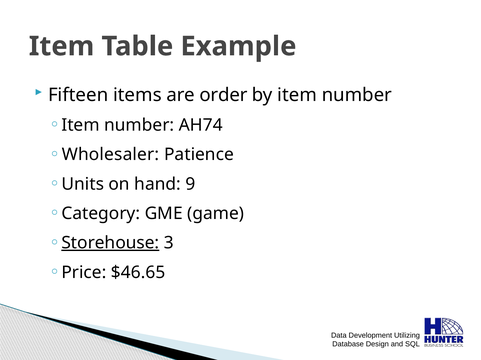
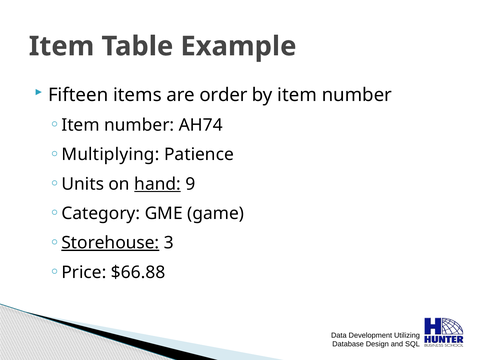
Wholesaler: Wholesaler -> Multiplying (110, 155)
hand underline: none -> present (158, 184)
$46.65: $46.65 -> $66.88 (138, 273)
